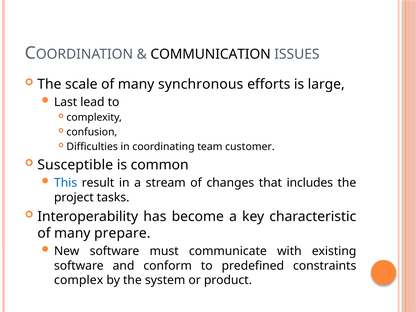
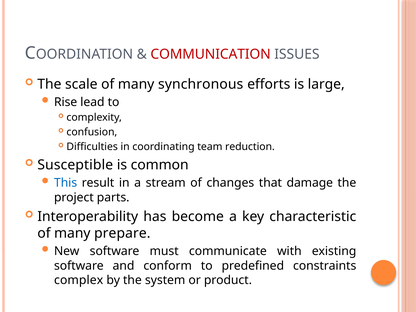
COMMUNICATION colour: black -> red (211, 54)
Last: Last -> Rise (66, 102)
customer: customer -> reduction (250, 147)
includes: includes -> damage (310, 183)
tasks: tasks -> parts (113, 197)
